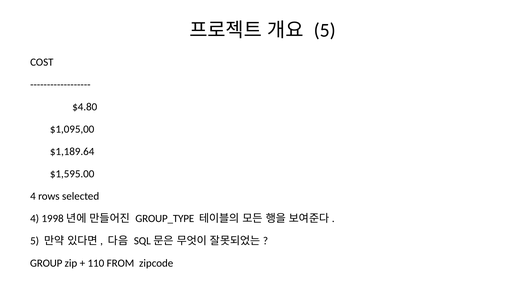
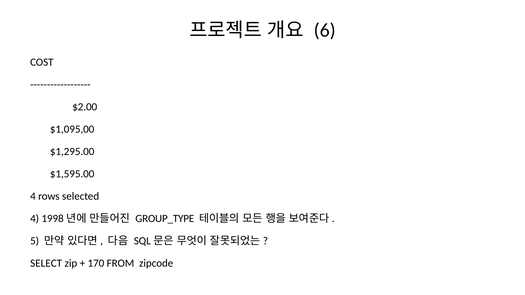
5: 5 -> 6 (325, 31)
$4.80: $4.80 -> $2.00 (85, 107)
$1,189.64: $1,189.64 -> $1,295.00 (72, 152)
GROUP: GROUP -> SELECT (46, 263)
110: 110 -> 170 (96, 263)
